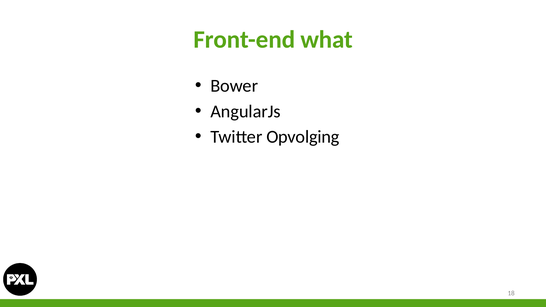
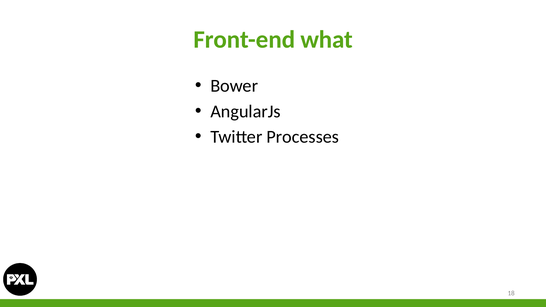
Opvolging: Opvolging -> Processes (303, 137)
